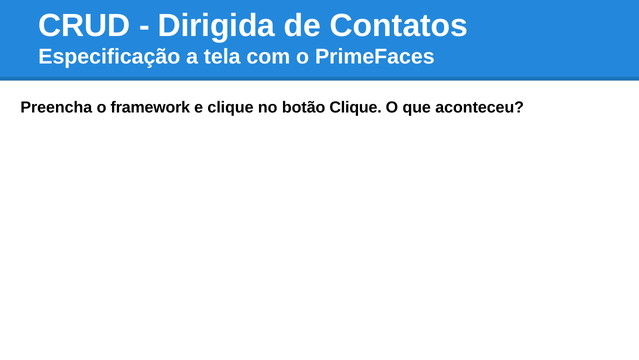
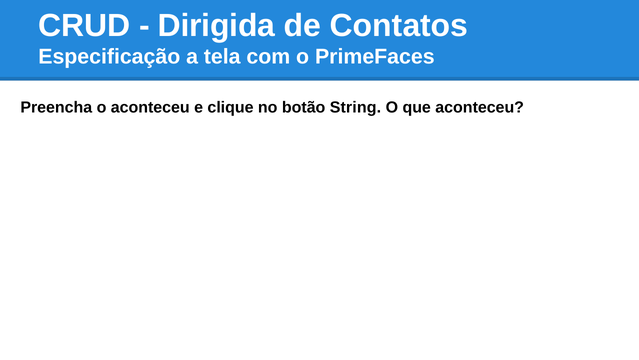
o framework: framework -> aconteceu (150, 107)
botão Clique: Clique -> String (355, 107)
